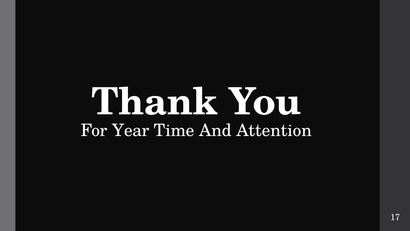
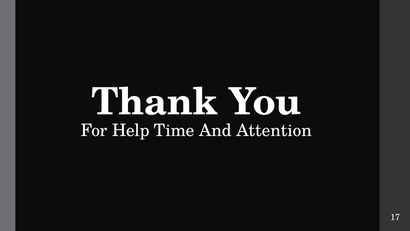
Year: Year -> Help (131, 130)
